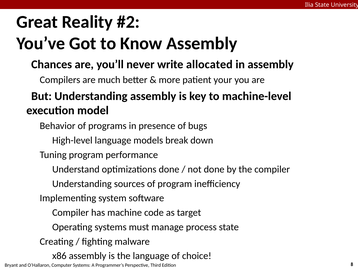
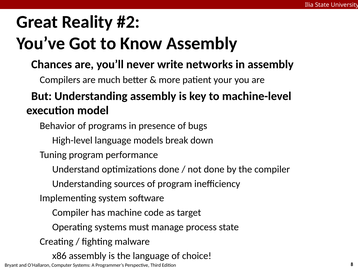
allocated: allocated -> networks (209, 64)
